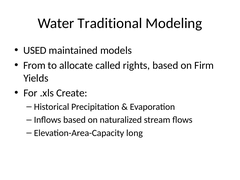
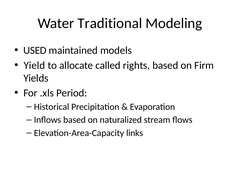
From: From -> Yield (34, 65)
Create: Create -> Period (72, 93)
long: long -> links (135, 133)
